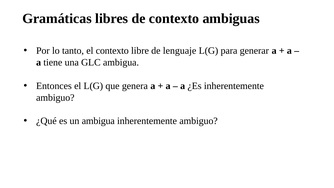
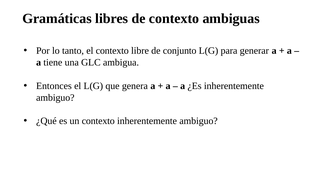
lenguaje: lenguaje -> conjunto (180, 51)
un ambigua: ambigua -> contexto (98, 121)
